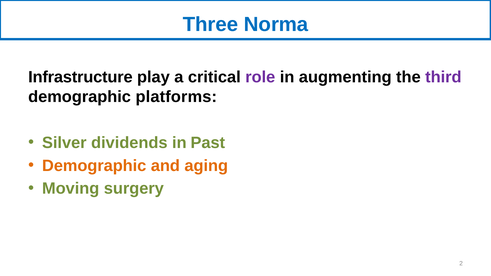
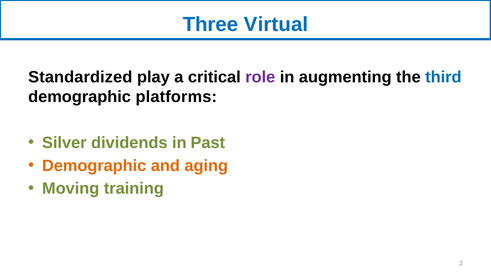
Norma: Norma -> Virtual (276, 24)
Infrastructure: Infrastructure -> Standardized (80, 77)
third colour: purple -> blue (443, 77)
surgery: surgery -> training (134, 189)
